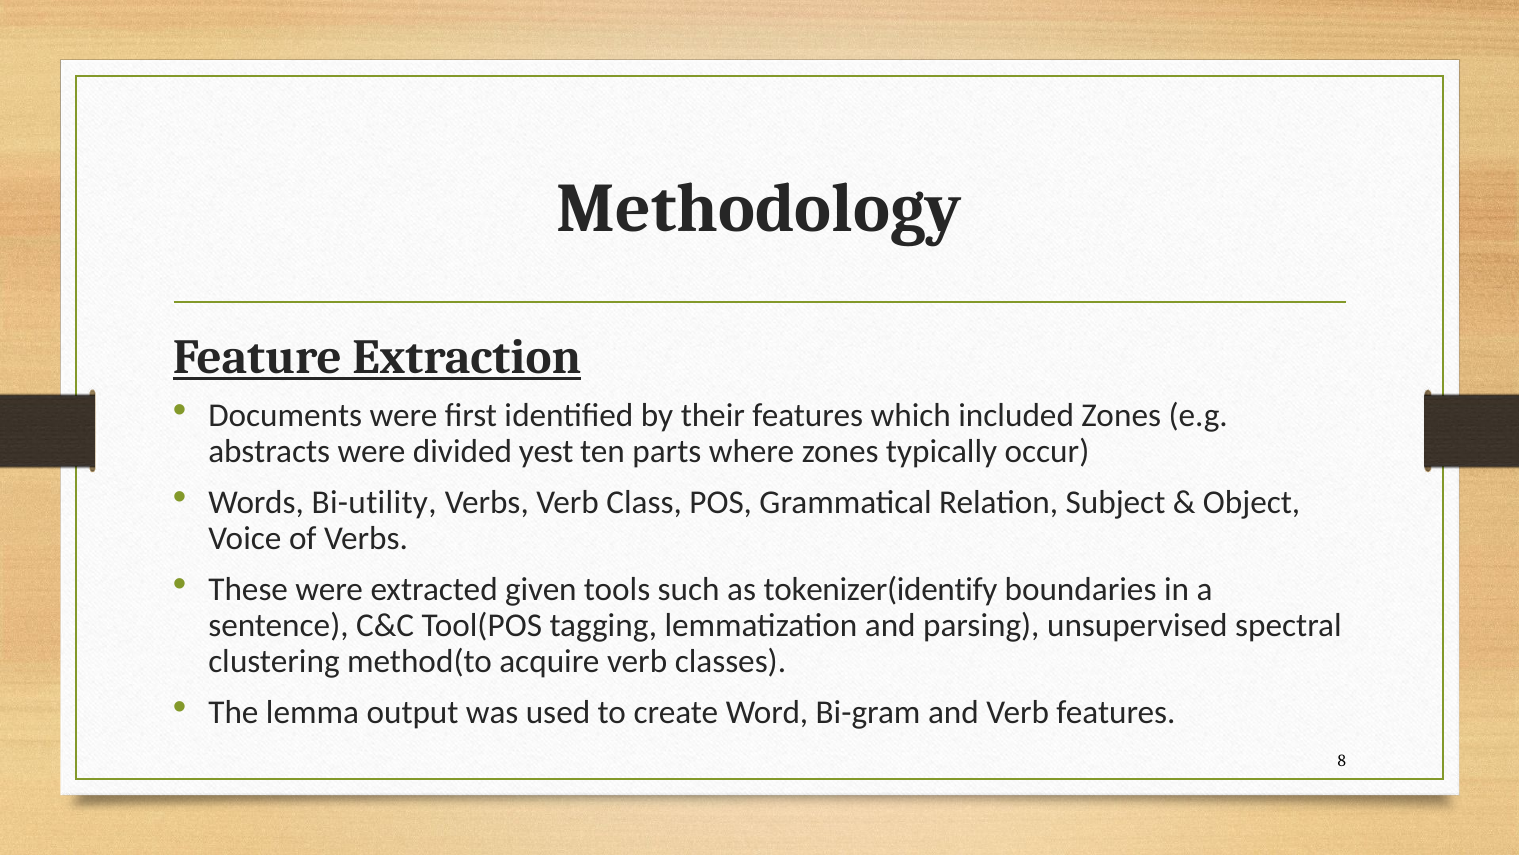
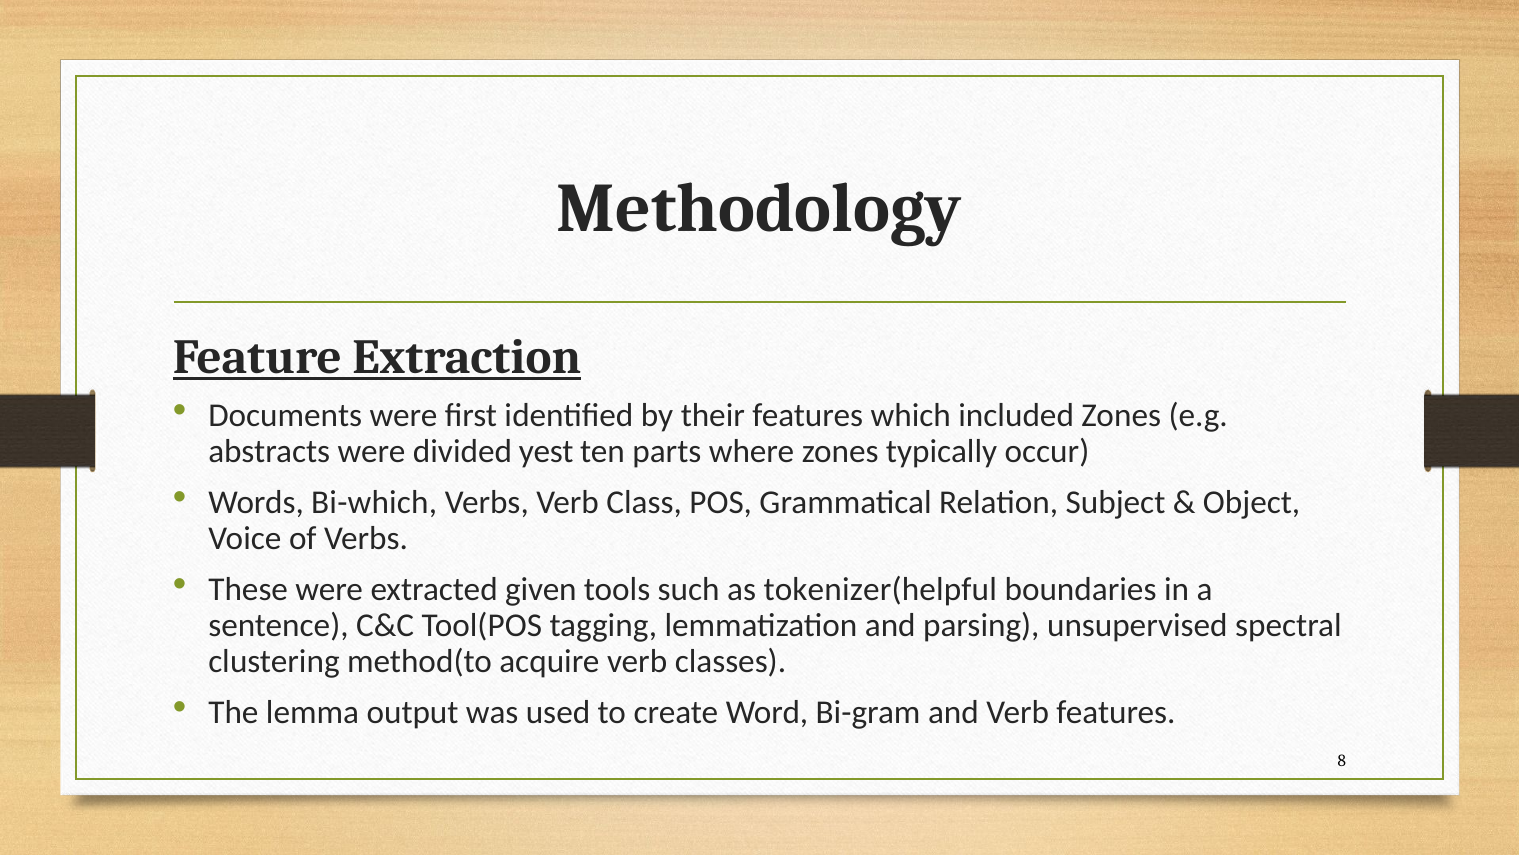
Bi-utility: Bi-utility -> Bi-which (374, 502)
tokenizer(identify: tokenizer(identify -> tokenizer(helpful (880, 589)
